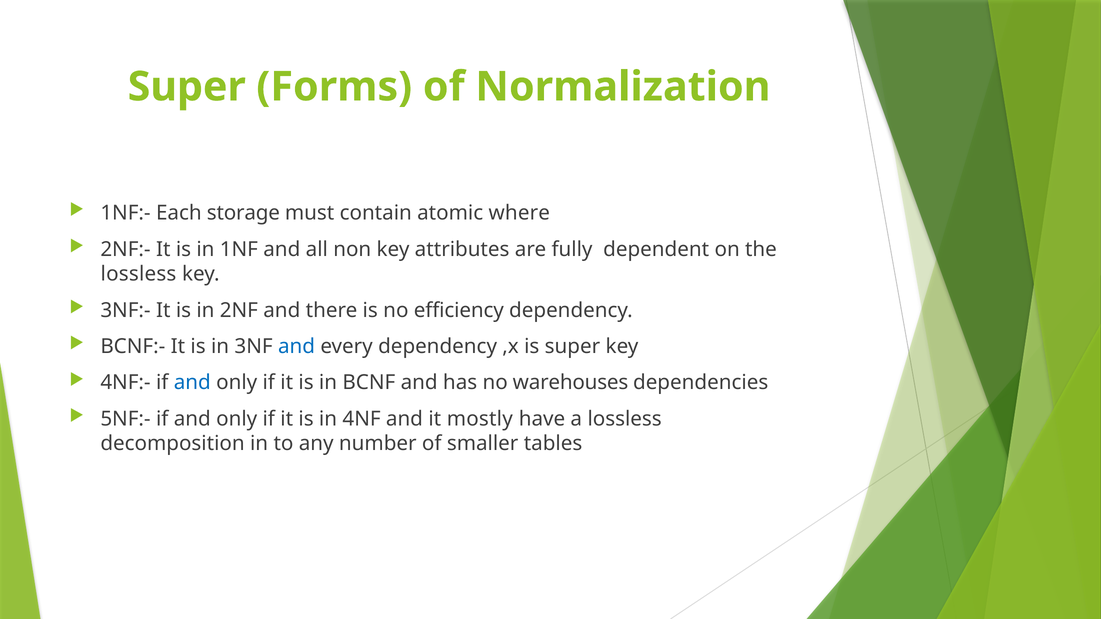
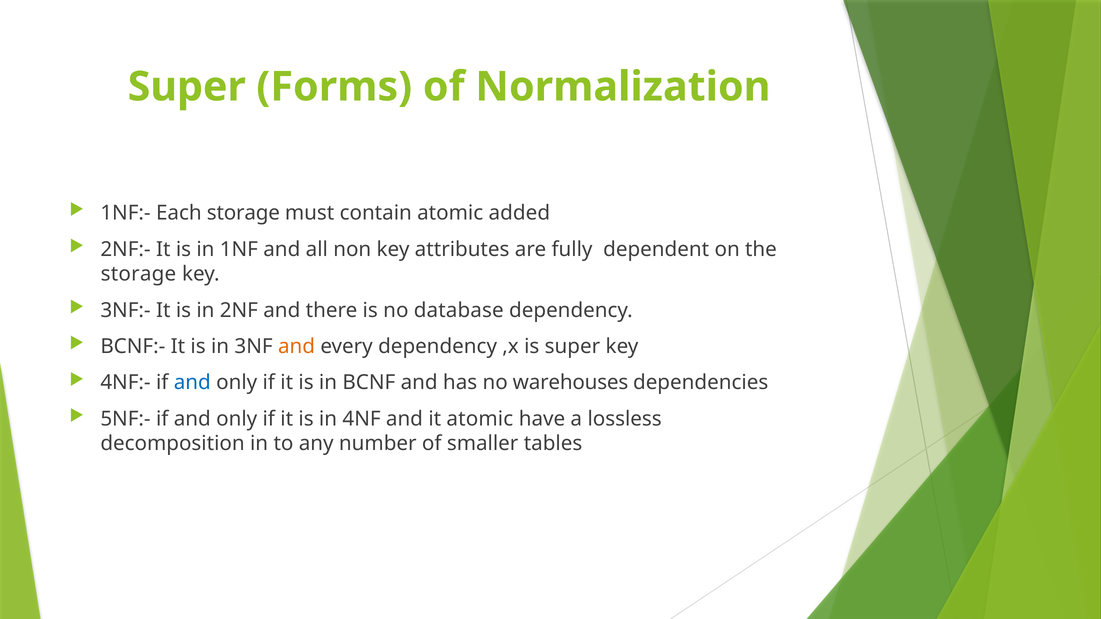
where: where -> added (519, 213)
lossless: lossless -> storage (138, 274)
efficiency: efficiency -> database (459, 310)
and colour: blue -> orange (297, 347)
it mostly: mostly -> atomic (480, 419)
